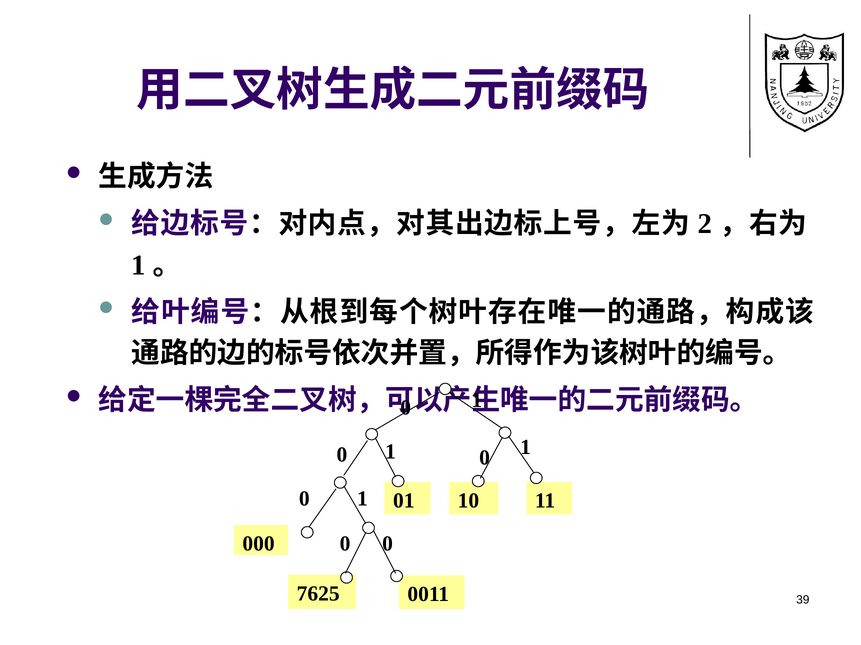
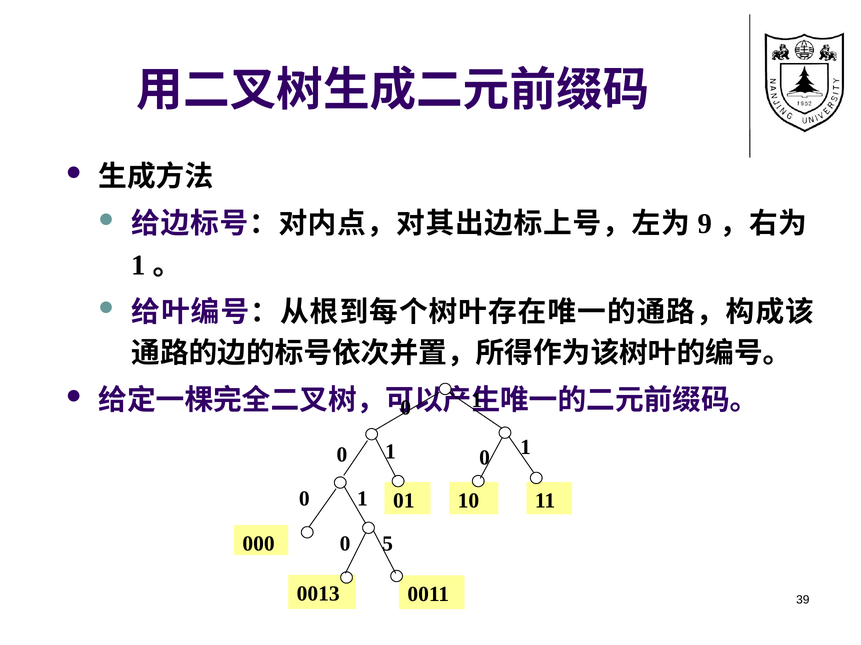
2: 2 -> 9 (705, 224)
0 0: 0 -> 5 (388, 544)
7625: 7625 -> 0013 (318, 594)
